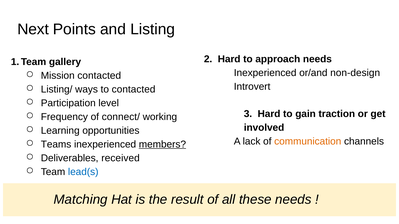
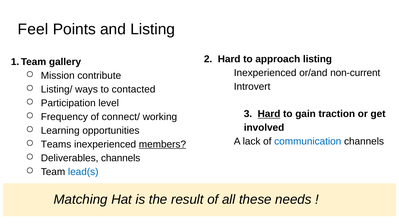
Next: Next -> Feel (33, 29)
approach needs: needs -> listing (317, 59)
non-design: non-design -> non-current (355, 73)
Mission contacted: contacted -> contribute (99, 76)
Hard underline: none -> present (269, 114)
communication colour: orange -> blue (308, 142)
Deliverables received: received -> channels (121, 158)
